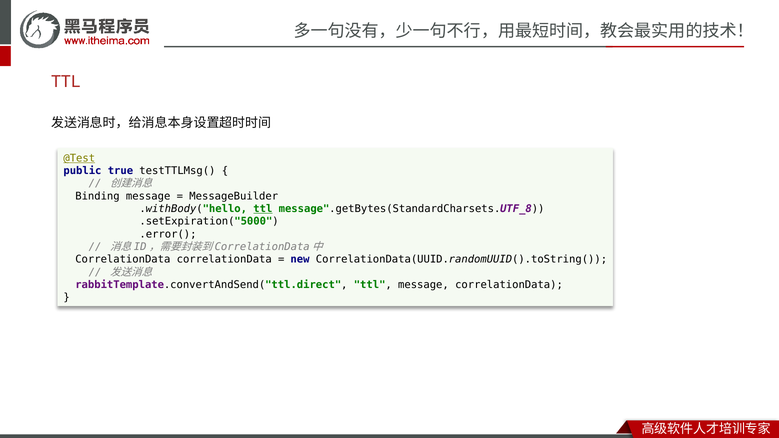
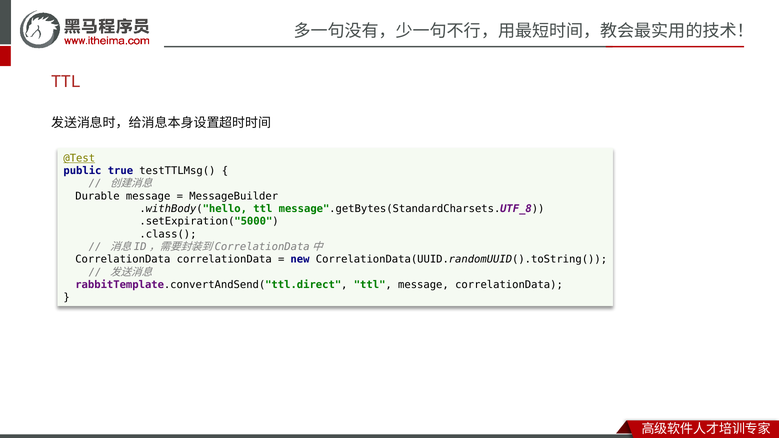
Binding: Binding -> Durable (97, 196)
ttl underline: present -> none (263, 209)
.error(: .error( -> .class( (168, 234)
